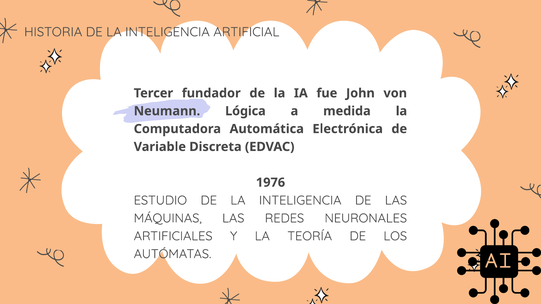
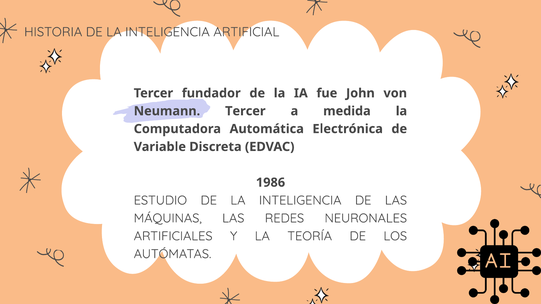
Neumann Lógica: Lógica -> Tercer (245, 111)
1976: 1976 -> 1986 (271, 183)
